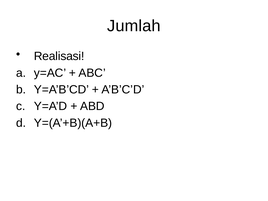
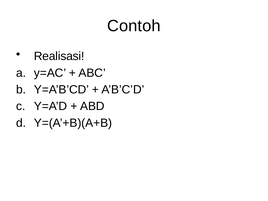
Jumlah: Jumlah -> Contoh (134, 26)
